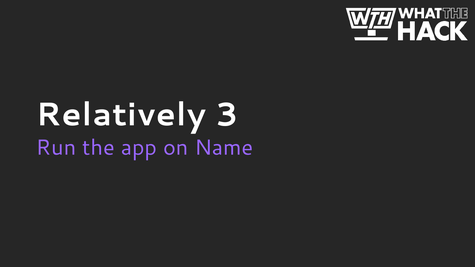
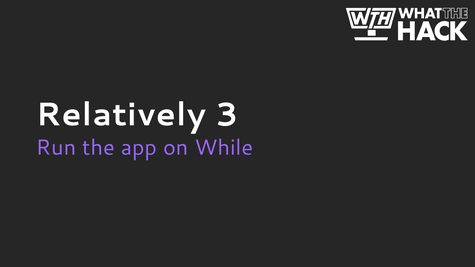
Name: Name -> While (224, 148)
